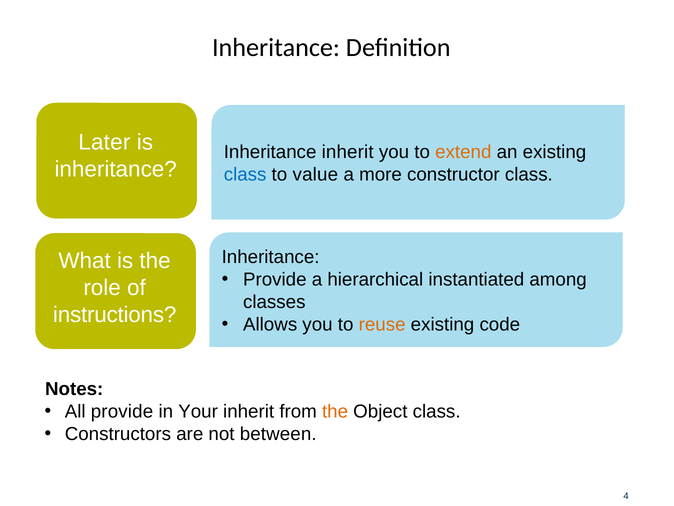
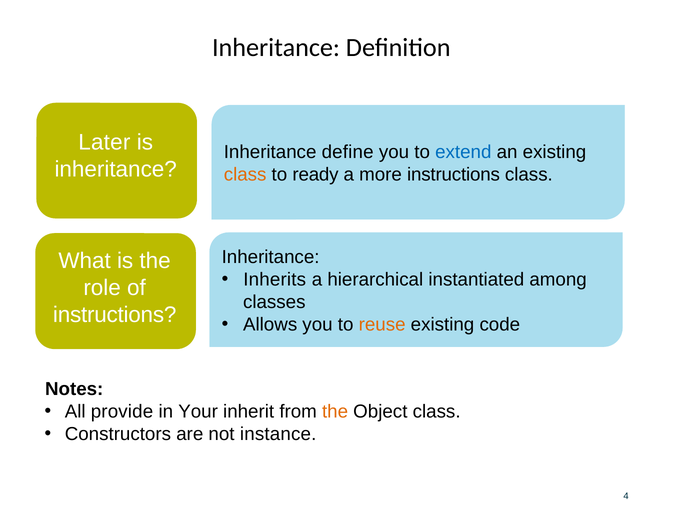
Inheritance inherit: inherit -> define (348, 152)
extend colour: orange -> blue (463, 152)
class colour: blue -> orange (245, 175)
value: value -> ready (316, 175)
more constructor: constructor -> instructions (453, 175)
Provide: Provide -> Inherits (275, 279)
between: between -> instance (278, 434)
